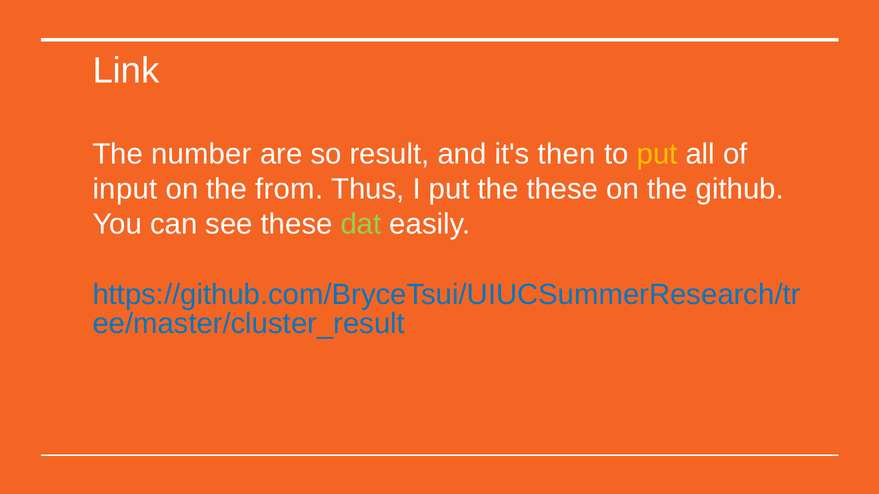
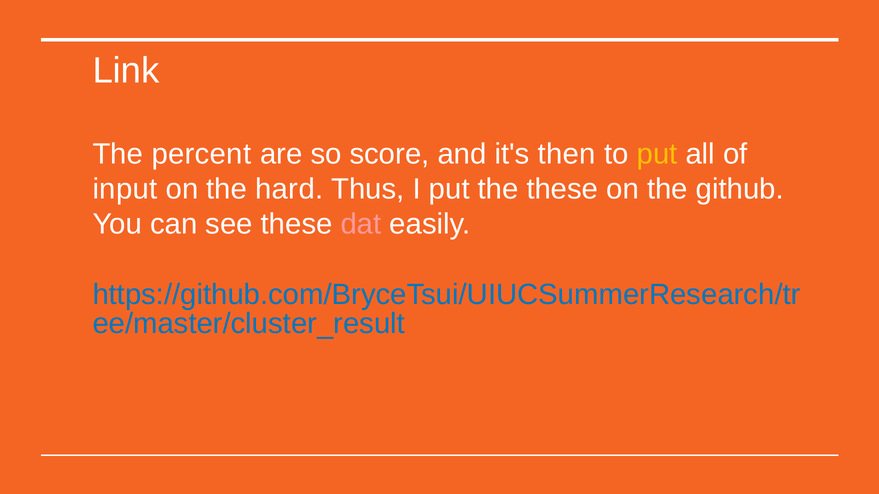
number: number -> percent (201, 154)
result: result -> score (390, 154)
from: from -> hard (289, 189)
dat colour: light green -> pink (361, 224)
